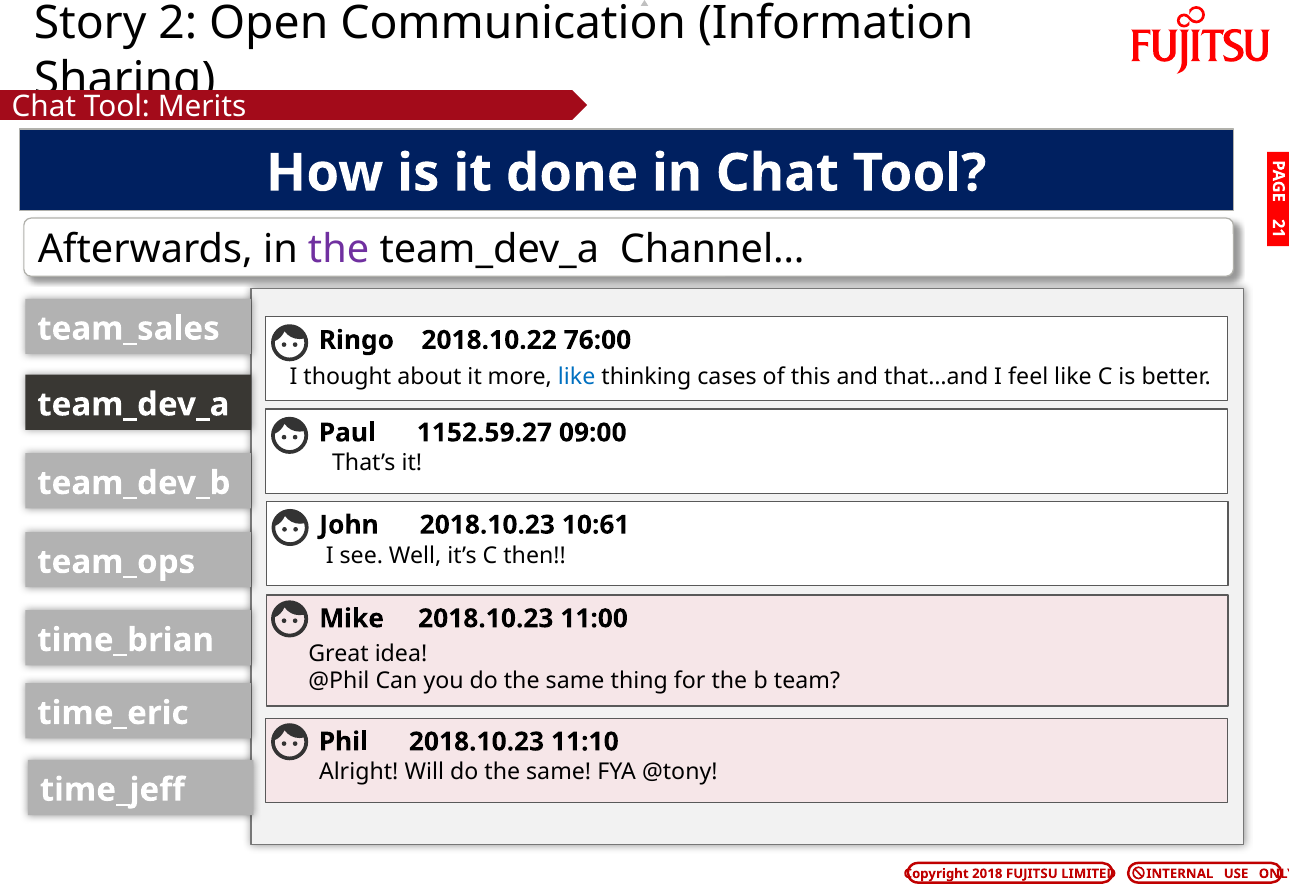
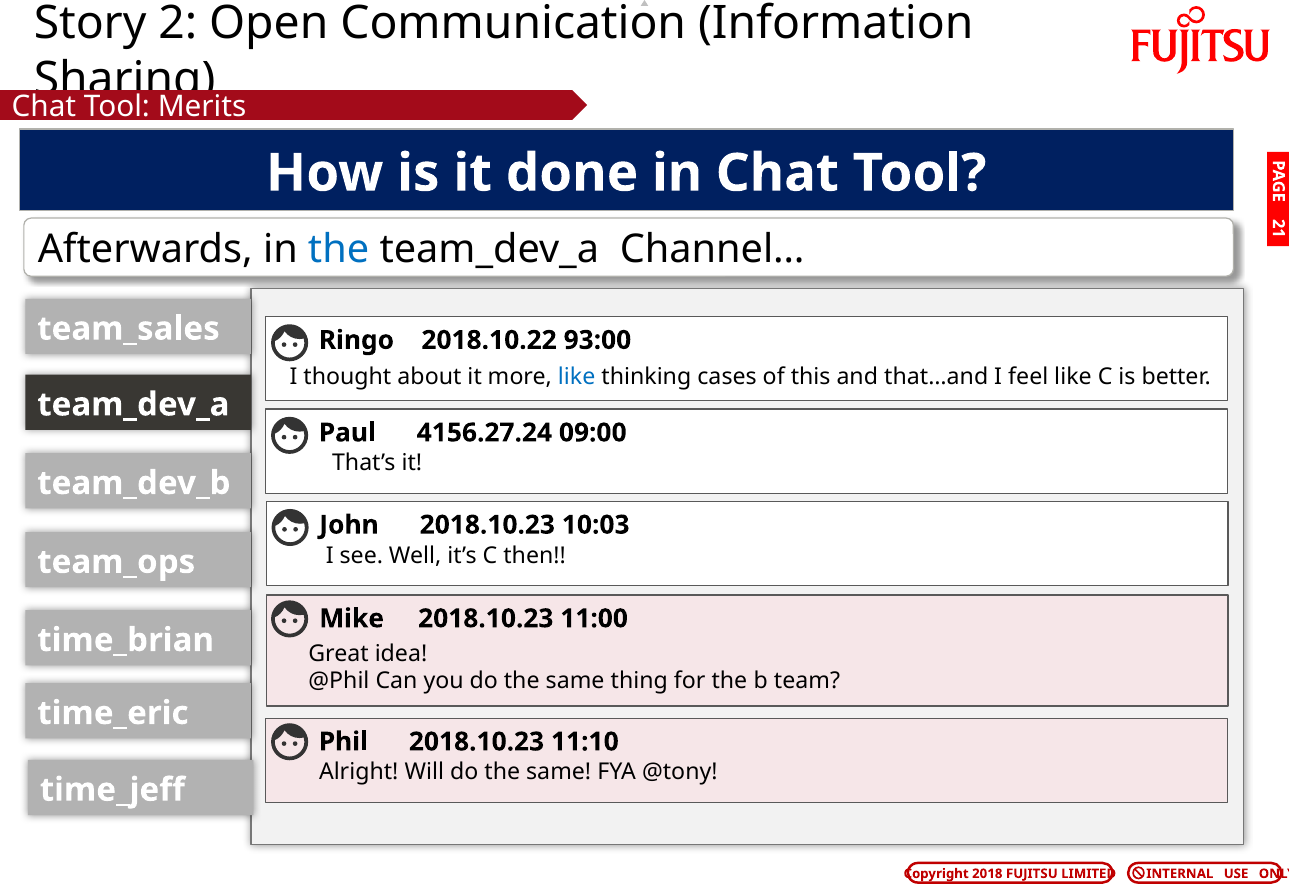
the colour: purple -> blue (339, 250)
76:00: 76:00 -> 93:00 (597, 340)
1152.59.27: 1152.59.27 -> 4156.27.24 (484, 433)
10:61: 10:61 -> 10:03 (596, 525)
